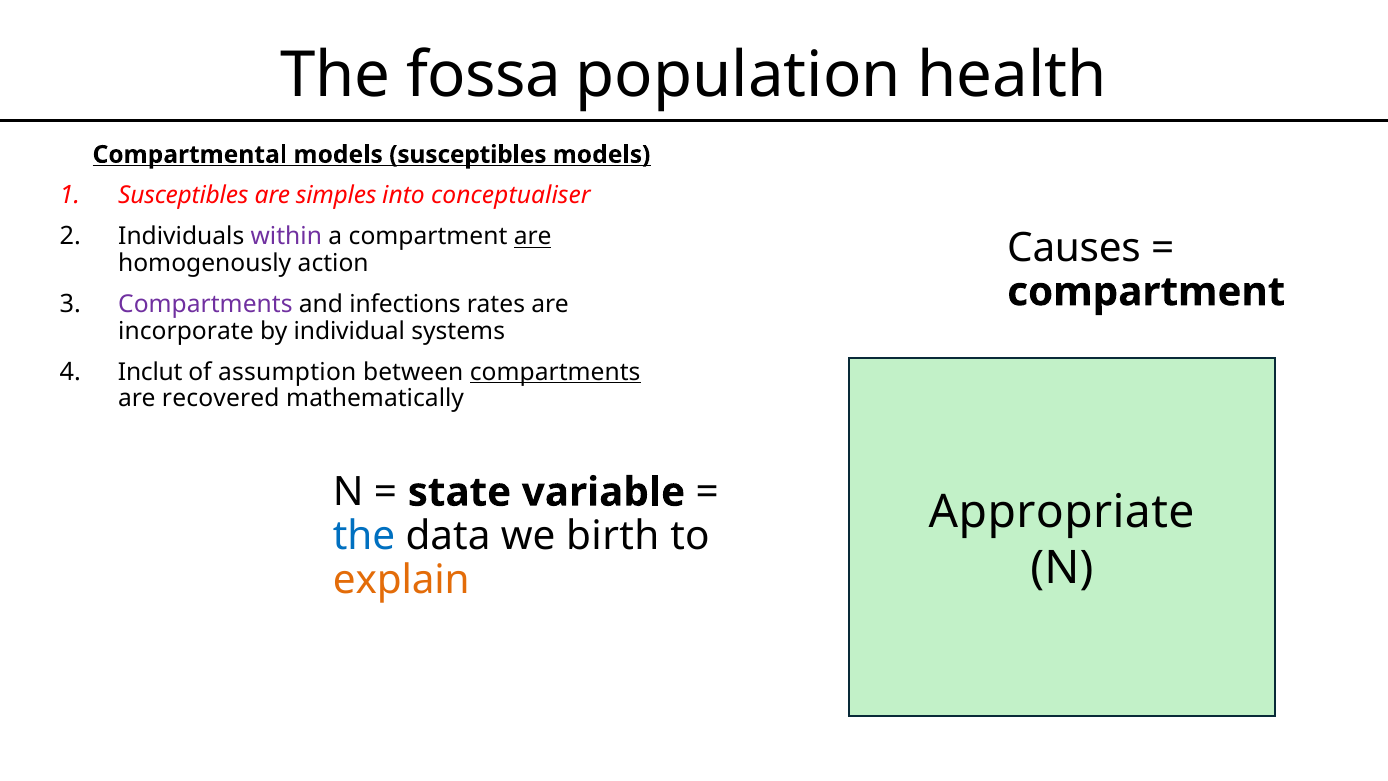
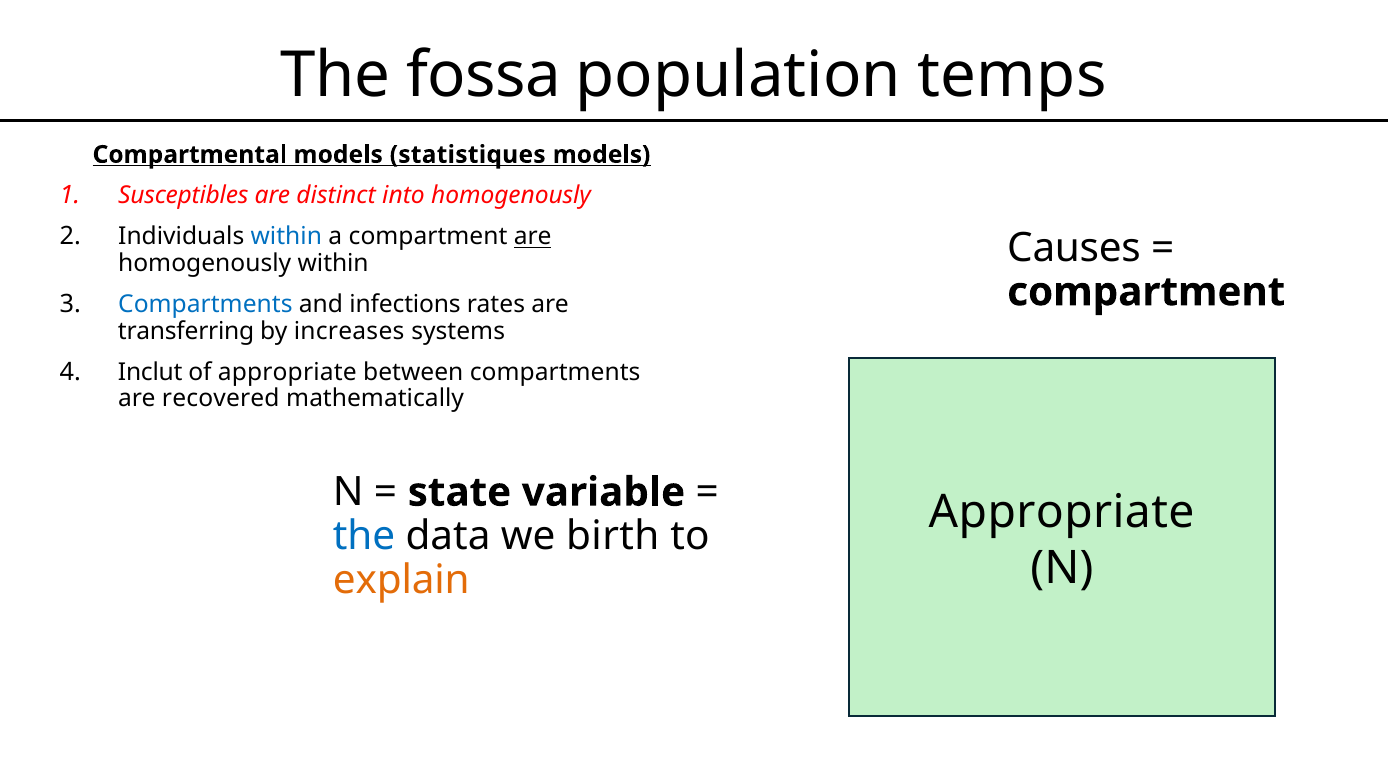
health: health -> temps (1012, 75)
models susceptibles: susceptibles -> statistiques (468, 155)
simples: simples -> distinct (336, 196)
into conceptualiser: conceptualiser -> homogenously (511, 196)
within colour: purple -> blue (286, 237)
homogenously action: action -> within (333, 263)
Compartments colour: purple -> blue (205, 304)
incorporate: incorporate -> transferring (186, 331)
individual: individual -> increases (349, 331)
of assumption: assumption -> appropriate (287, 372)
compartments underline: present -> none (555, 372)
